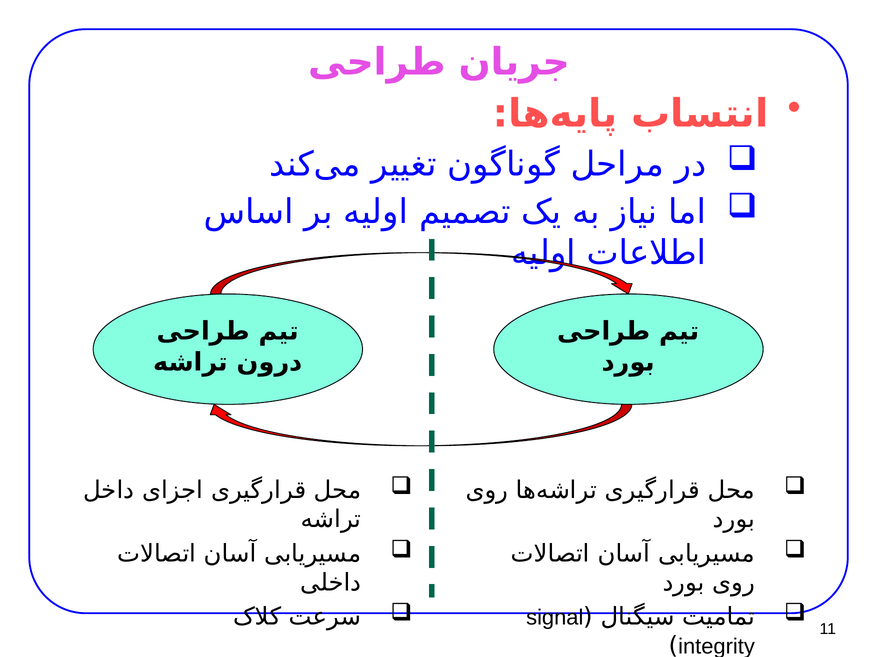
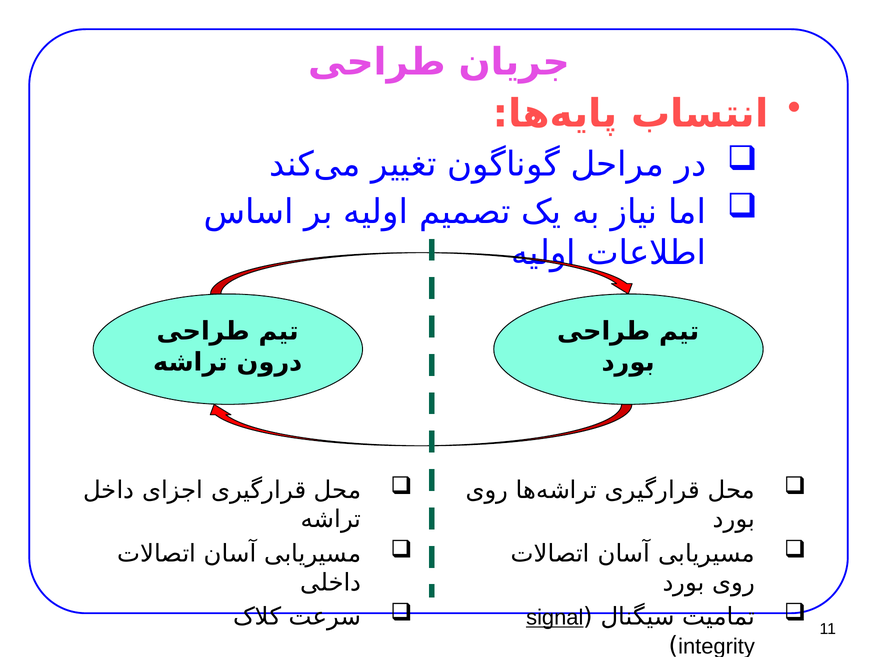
signal underline: none -> present (555, 618)
